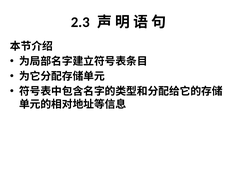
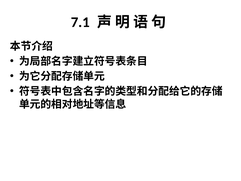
2.3: 2.3 -> 7.1 (80, 22)
